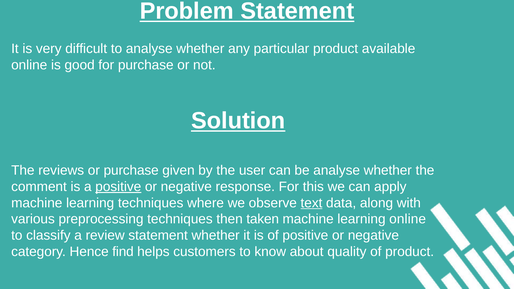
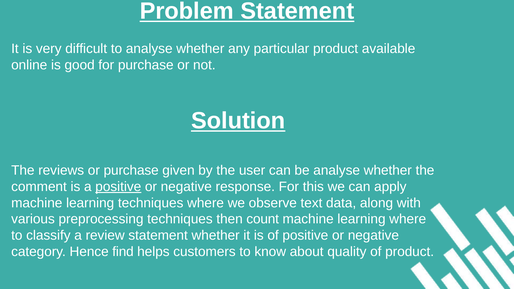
text underline: present -> none (311, 203)
taken: taken -> count (263, 219)
learning online: online -> where (408, 219)
